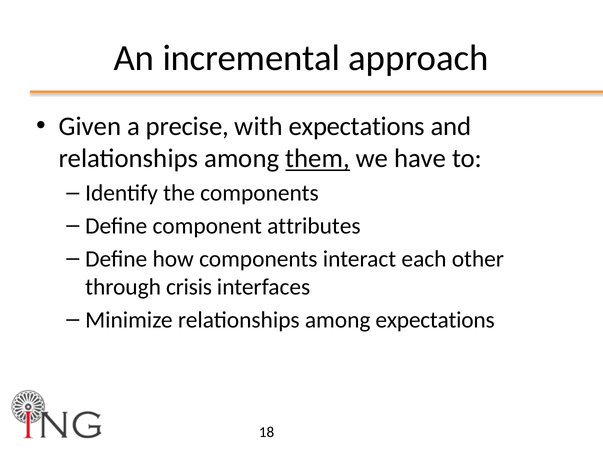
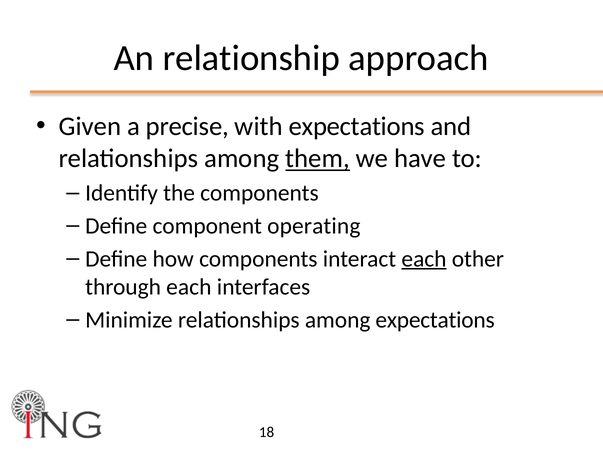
incremental: incremental -> relationship (251, 58)
attributes: attributes -> operating (314, 226)
each underline: none -> present (424, 259)
through crisis: crisis -> each (189, 287)
